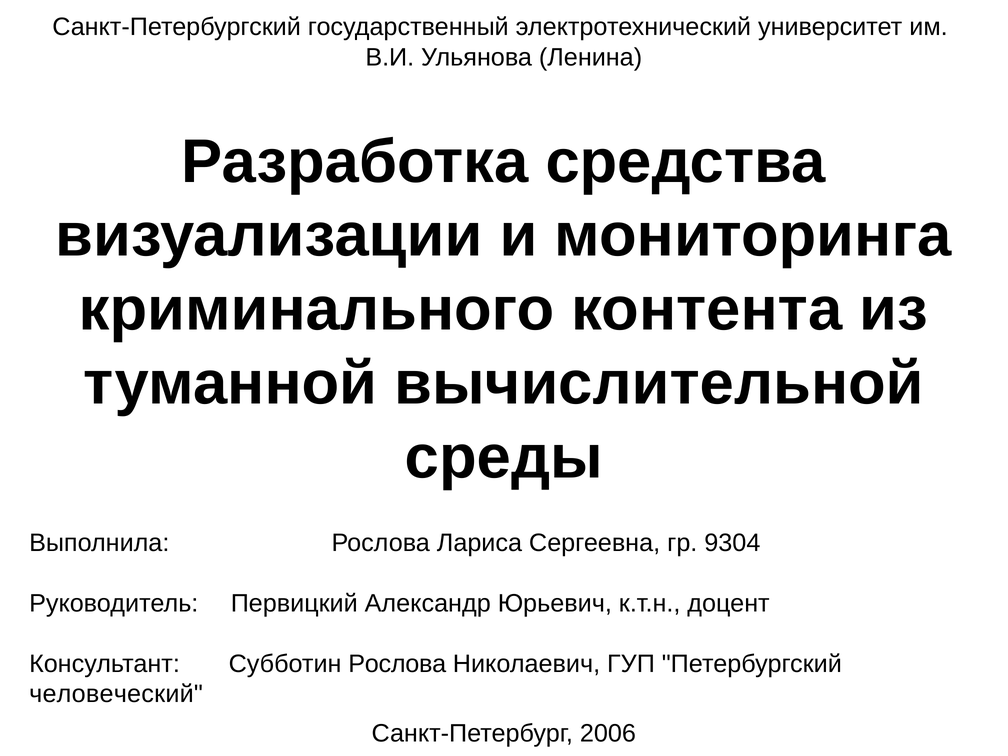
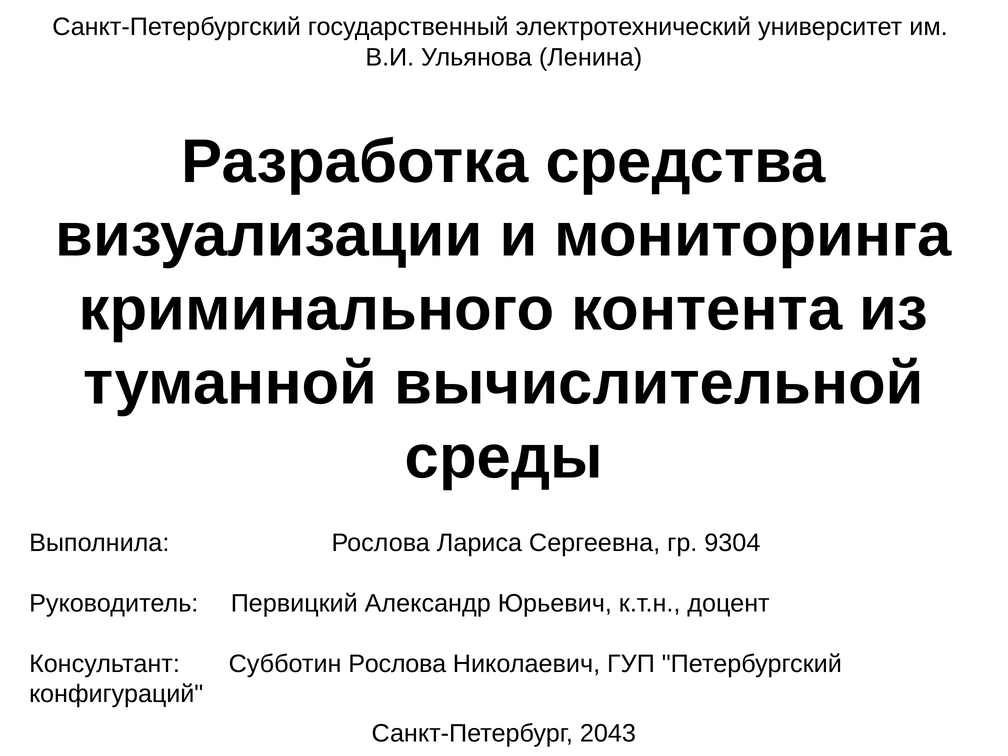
человеческий: человеческий -> конфигураций (116, 694)
2006: 2006 -> 2043 (608, 733)
